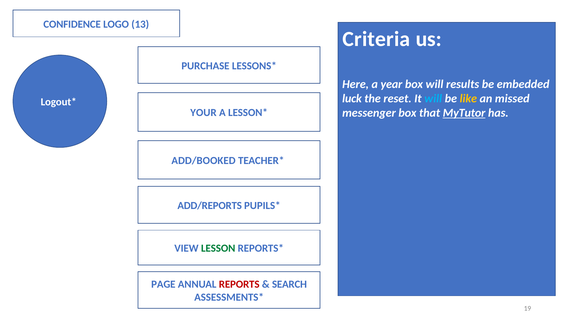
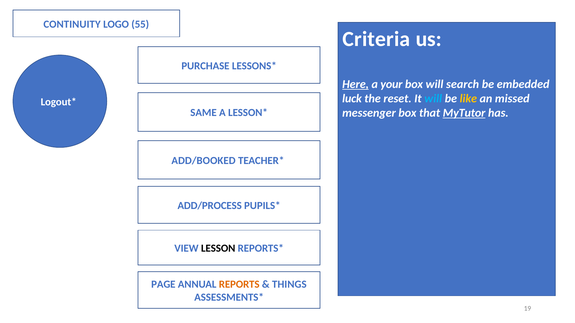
CONFIDENCE: CONFIDENCE -> CONTINUITY (72, 24)
13: 13 -> 55 (140, 24)
Here underline: none -> present (356, 84)
year: year -> your (391, 84)
results: results -> search (463, 84)
YOUR: YOUR -> SAME (203, 113)
ADD/REPORTS: ADD/REPORTS -> ADD/PROCESS (210, 206)
LESSON colour: green -> black (218, 249)
REPORTS colour: red -> orange (239, 285)
SEARCH: SEARCH -> THINGS (289, 285)
